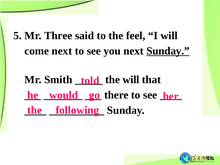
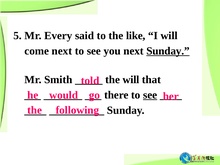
Three: Three -> Every (58, 36)
feel: feel -> like (136, 36)
see underline: none -> present (150, 95)
